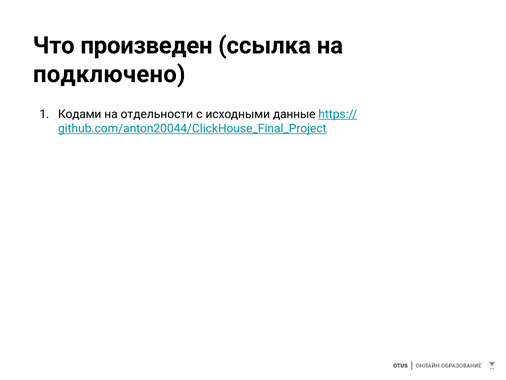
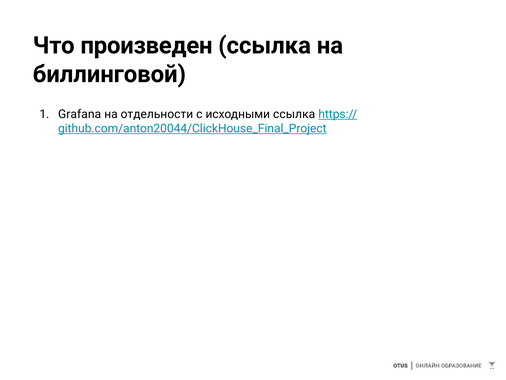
подключено: подключено -> биллинговой (109, 74)
Кодами: Кодами -> Grafana (80, 114)
исходными данные: данные -> ссылка (294, 114)
